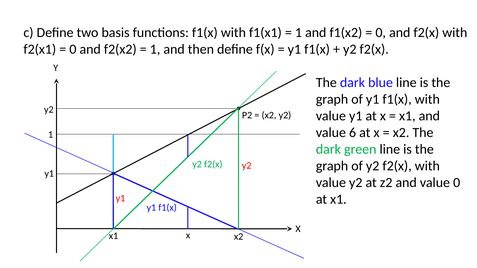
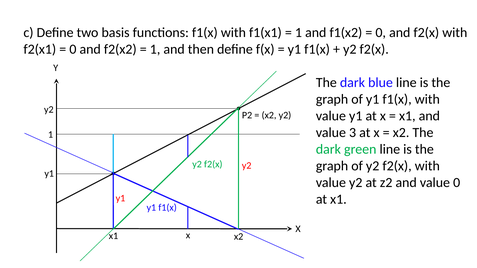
6: 6 -> 3 (353, 133)
